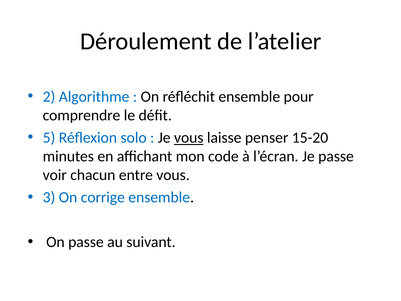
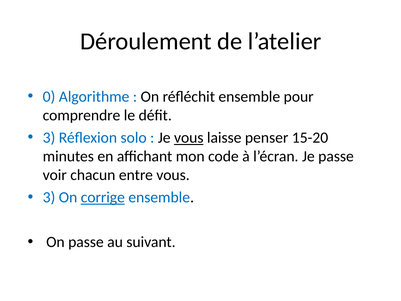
2: 2 -> 0 (49, 97)
5: 5 -> 3 (49, 138)
corrige underline: none -> present (103, 197)
